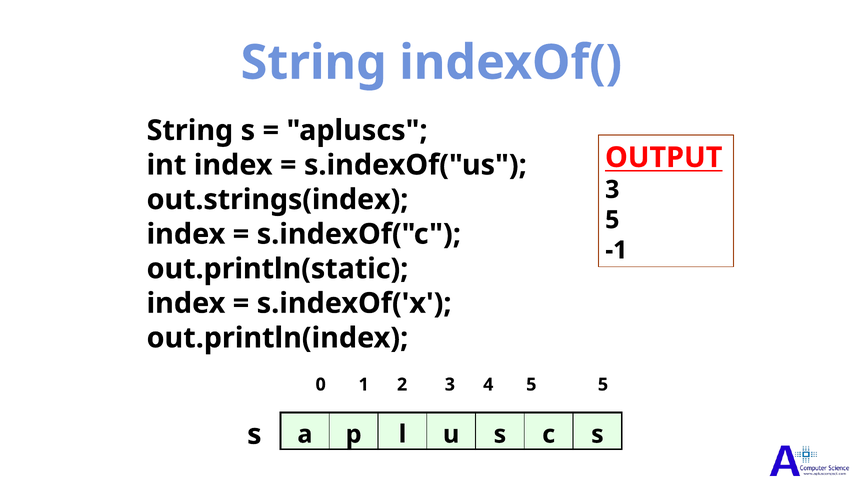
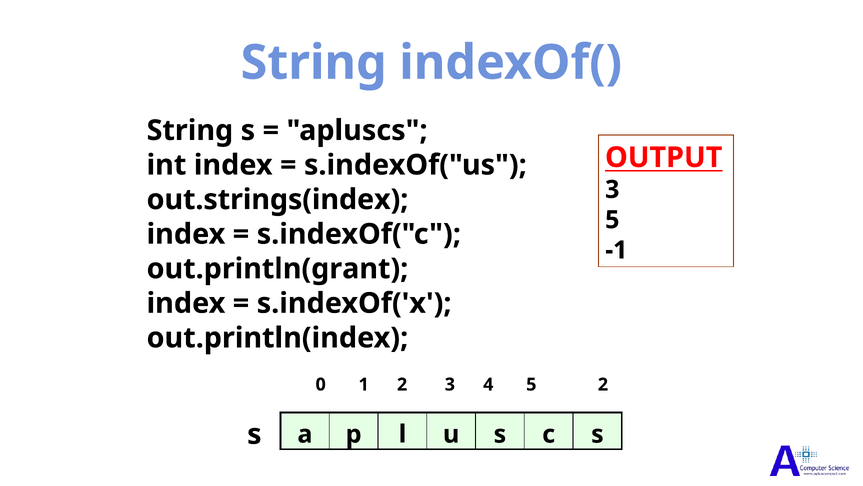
out.println(static: out.println(static -> out.println(grant (277, 268)
5 5: 5 -> 2 (603, 384)
